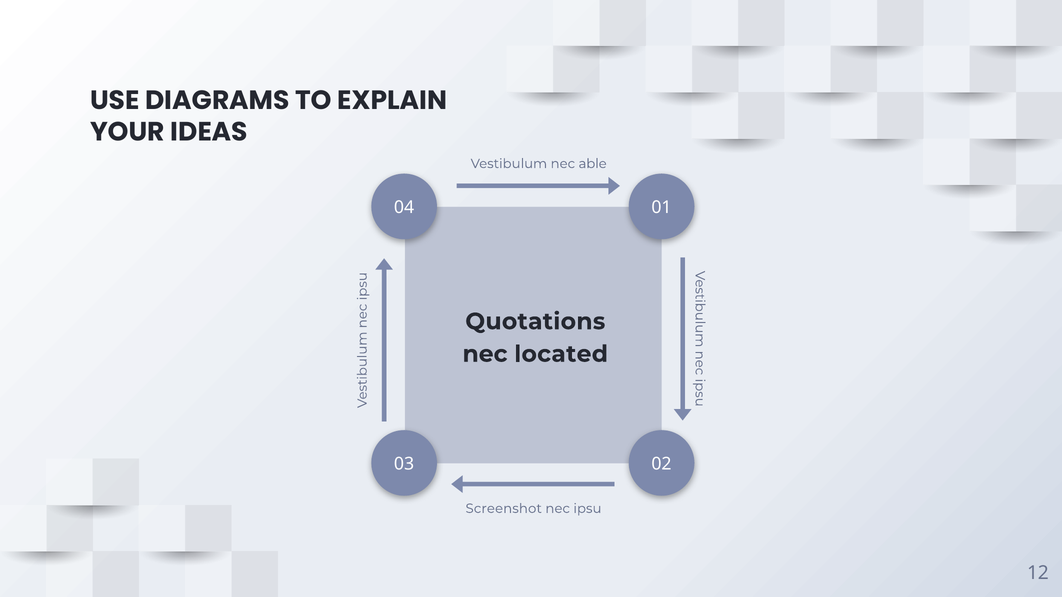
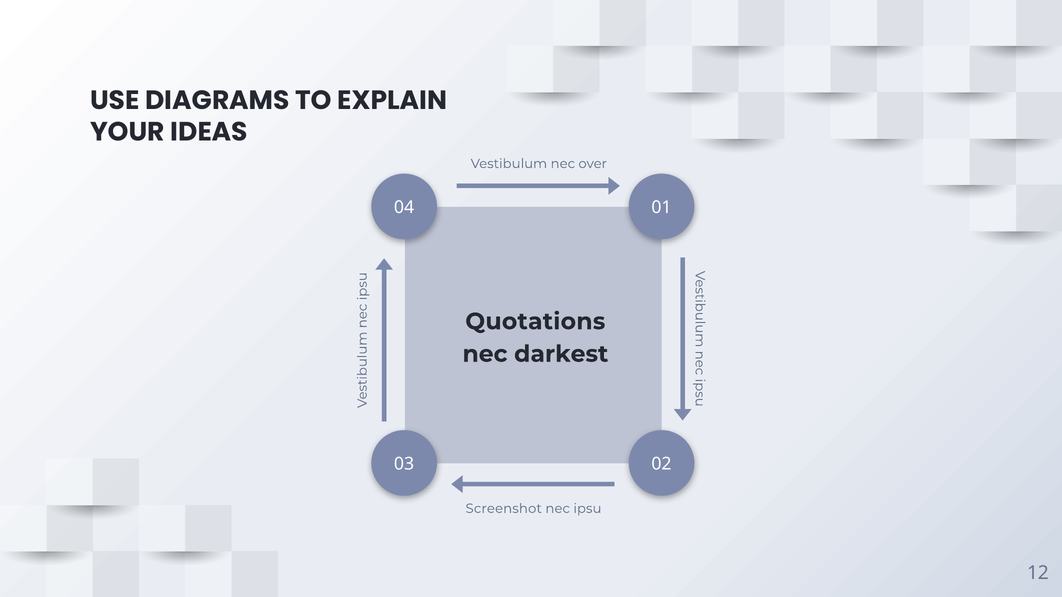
able: able -> over (593, 164)
located: located -> darkest (561, 354)
